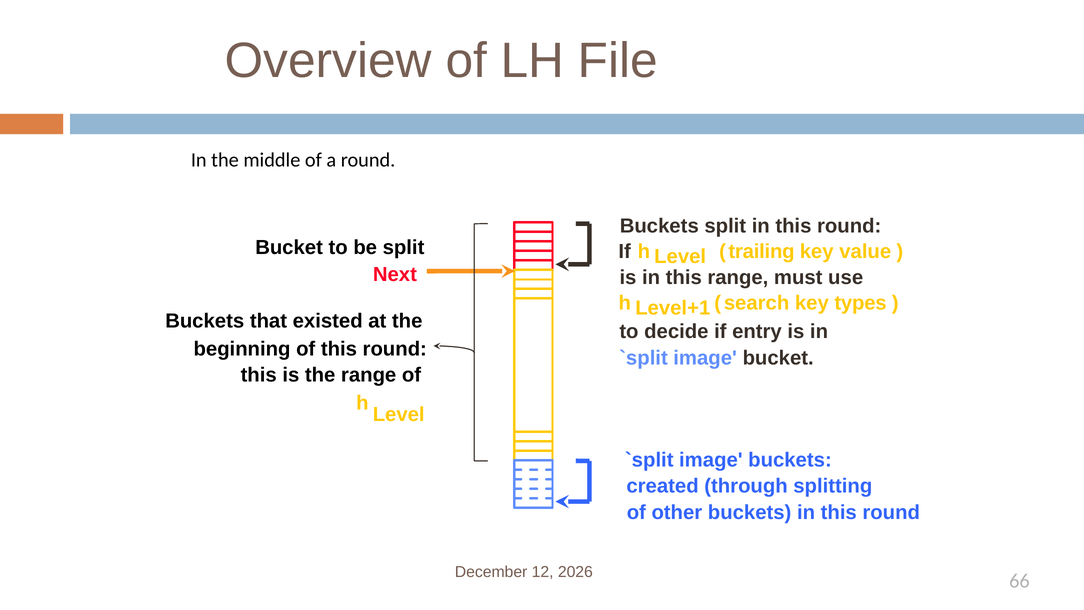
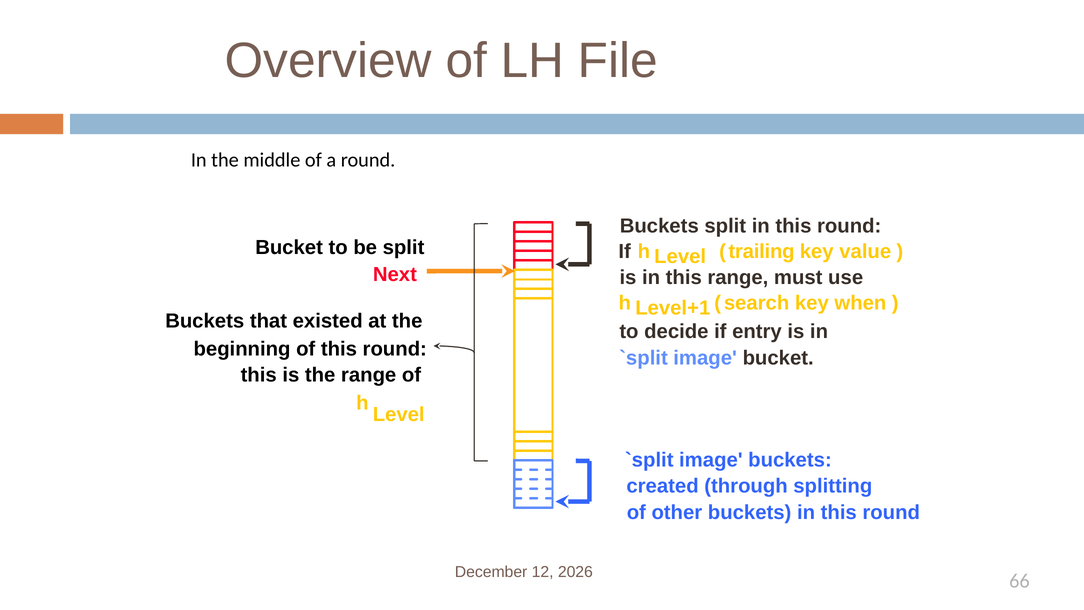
types: types -> when (860, 303)
